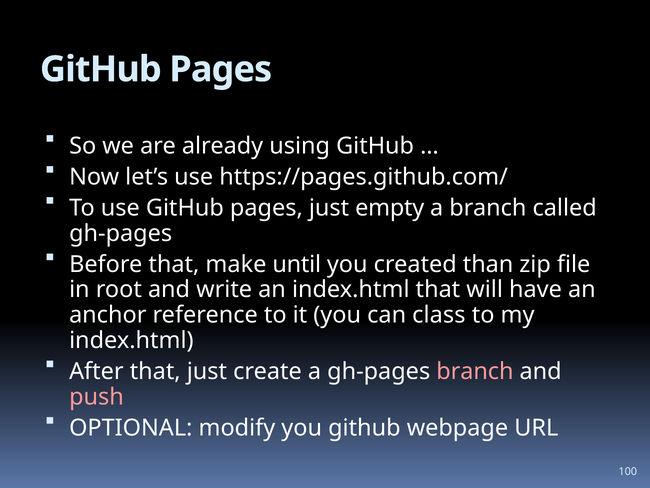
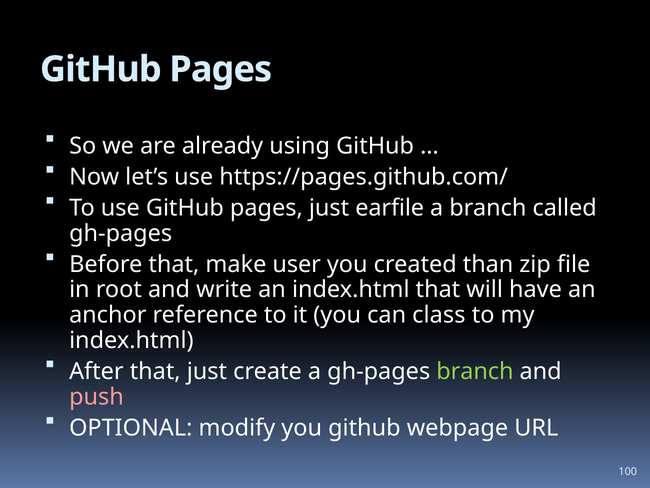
empty: empty -> earfile (390, 208)
until: until -> user (297, 264)
branch colour: pink -> light green (475, 371)
